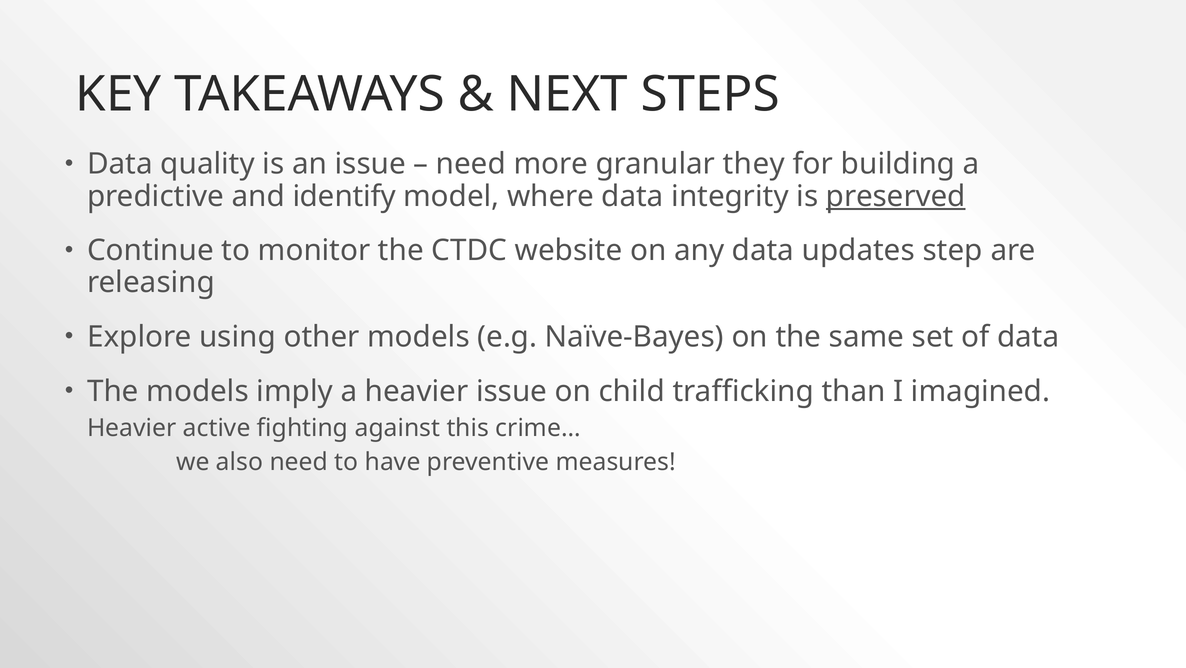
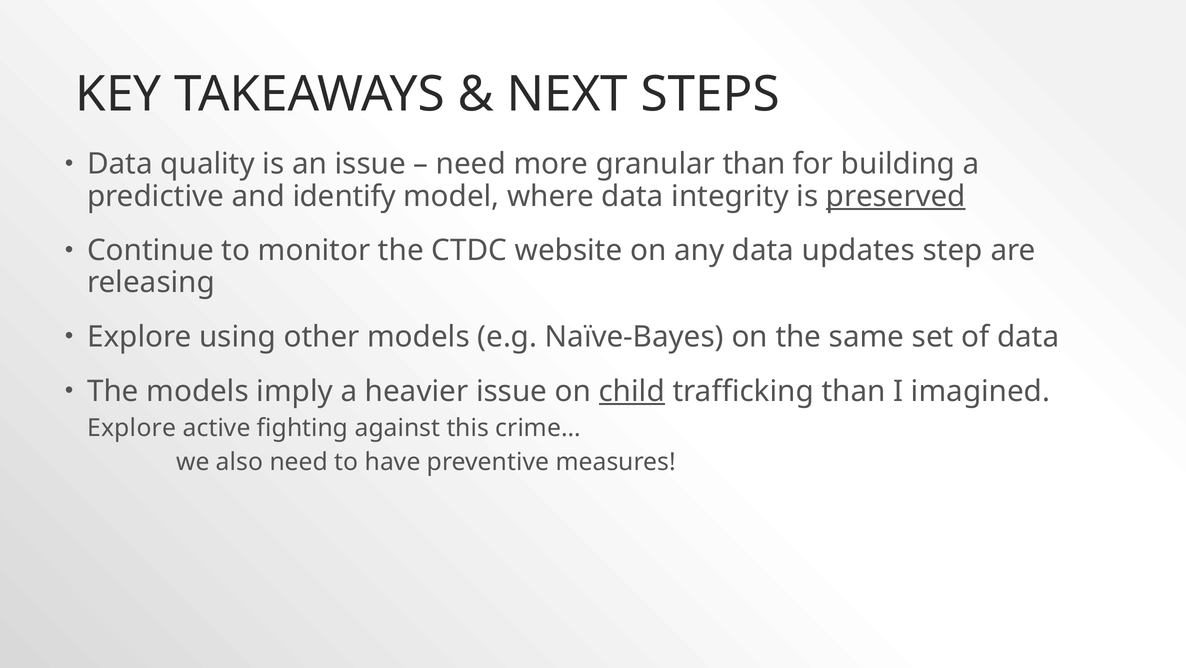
granular they: they -> than (754, 164)
child underline: none -> present (632, 391)
Heavier: Heavier -> Explore (132, 428)
